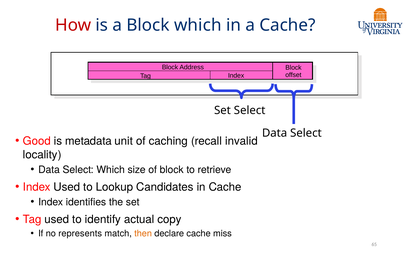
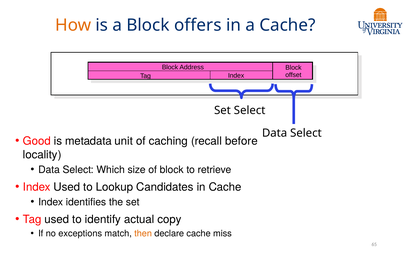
How colour: red -> orange (73, 25)
Block which: which -> offers (198, 25)
invalid: invalid -> before (241, 141)
represents: represents -> exceptions (80, 233)
